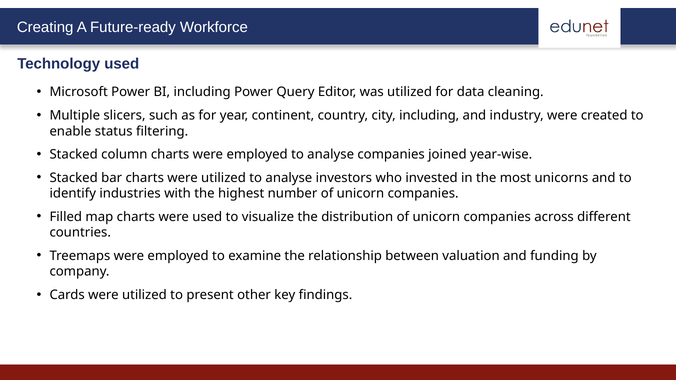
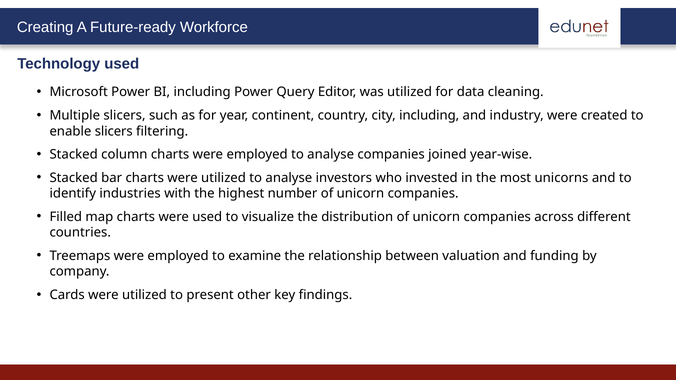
enable status: status -> slicers (114, 131)
